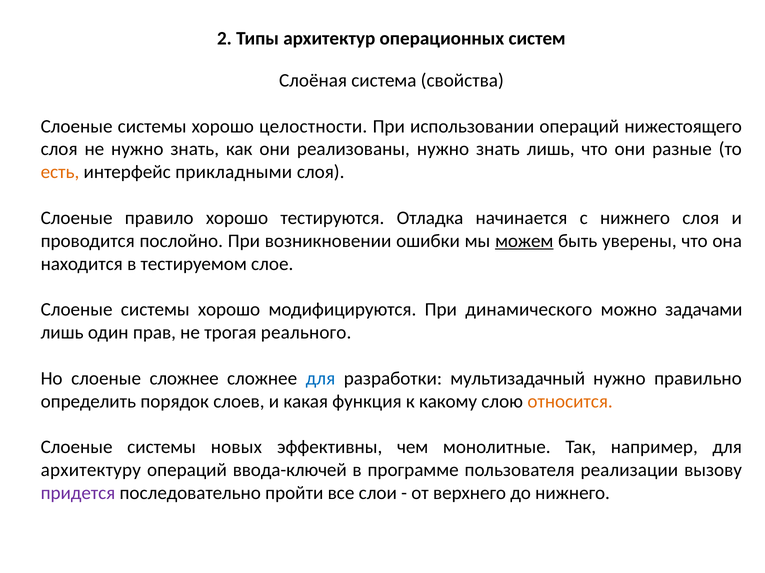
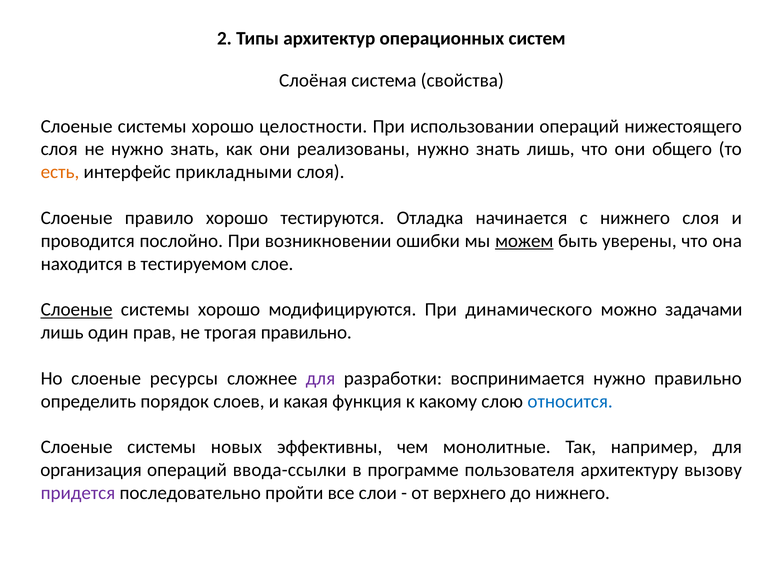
разные: разные -> общего (682, 149)
Слоеные underline: none -> present (77, 310)
трогая реального: реального -> правильно (306, 333)
слоеные сложнее: сложнее -> ресурсы (184, 379)
для colour: blue -> purple (320, 379)
мультизадачный: мультизадачный -> воспринимается (518, 379)
относится colour: orange -> blue (570, 402)
архитектуру: архитектуру -> организация (91, 471)
ввода-ключей: ввода-ключей -> ввода-ссылки (290, 471)
реализации: реализации -> архитектуру (629, 471)
